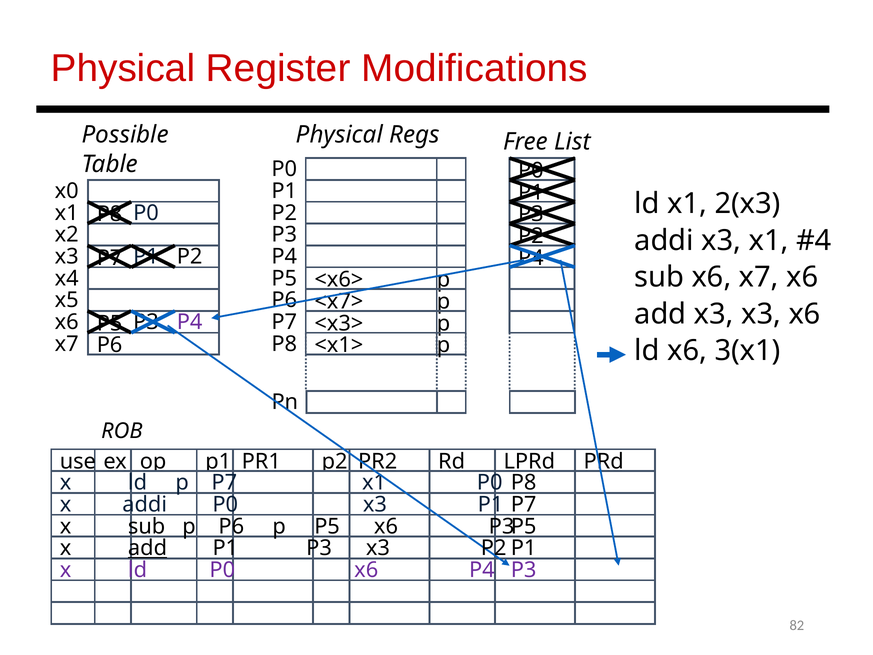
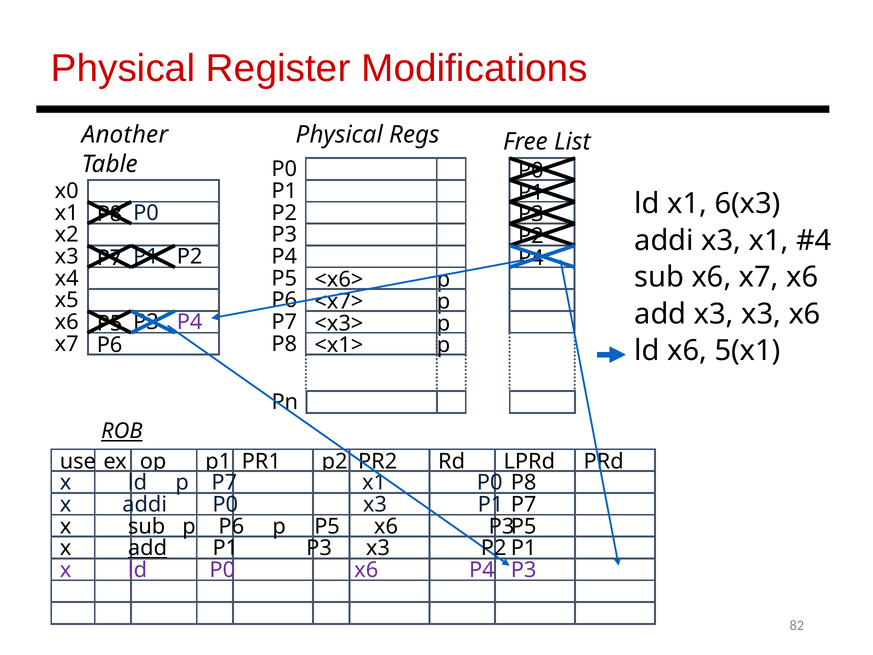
Possible: Possible -> Another (125, 135)
2(x3: 2(x3 -> 6(x3 (748, 204)
3(x1: 3(x1 -> 5(x1 (748, 350)
ROB underline: none -> present (122, 431)
